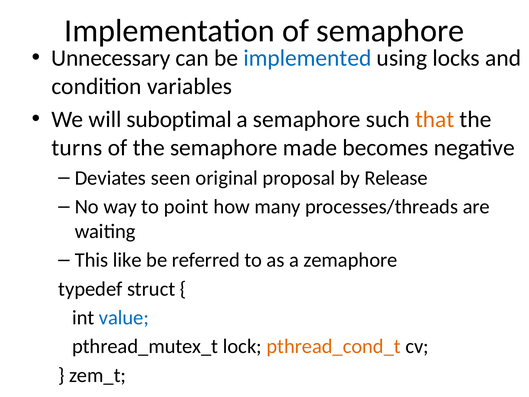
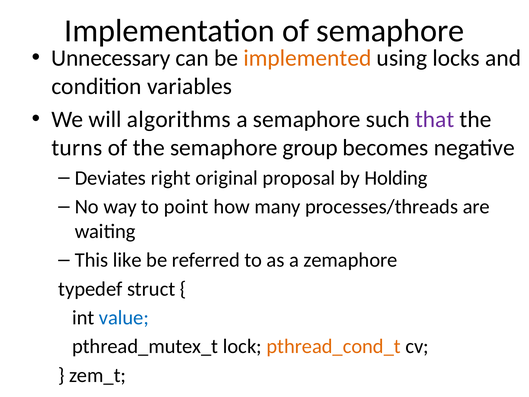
implemented colour: blue -> orange (307, 58)
suboptimal: suboptimal -> algorithms (179, 119)
that colour: orange -> purple (435, 119)
made: made -> group (310, 148)
seen: seen -> right (171, 178)
Release: Release -> Holding (396, 178)
